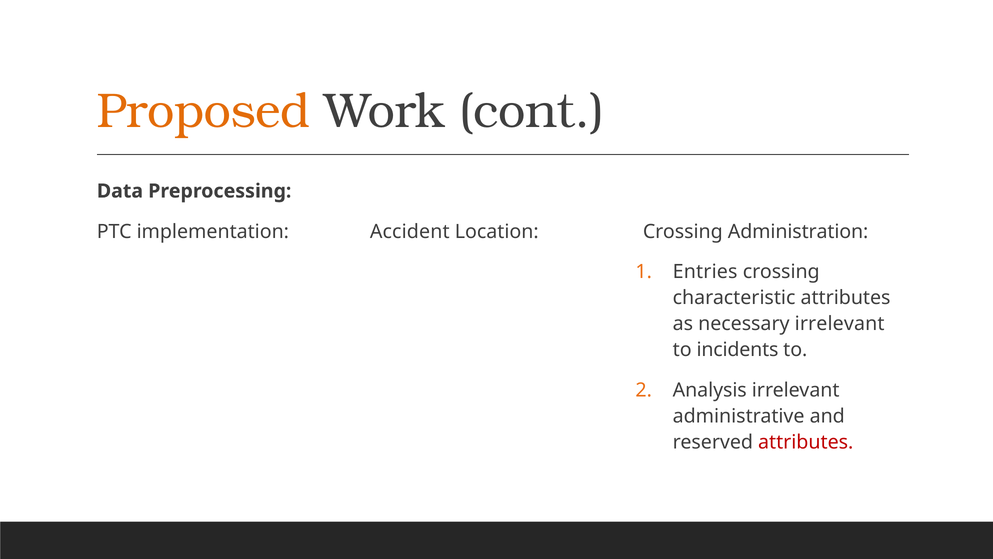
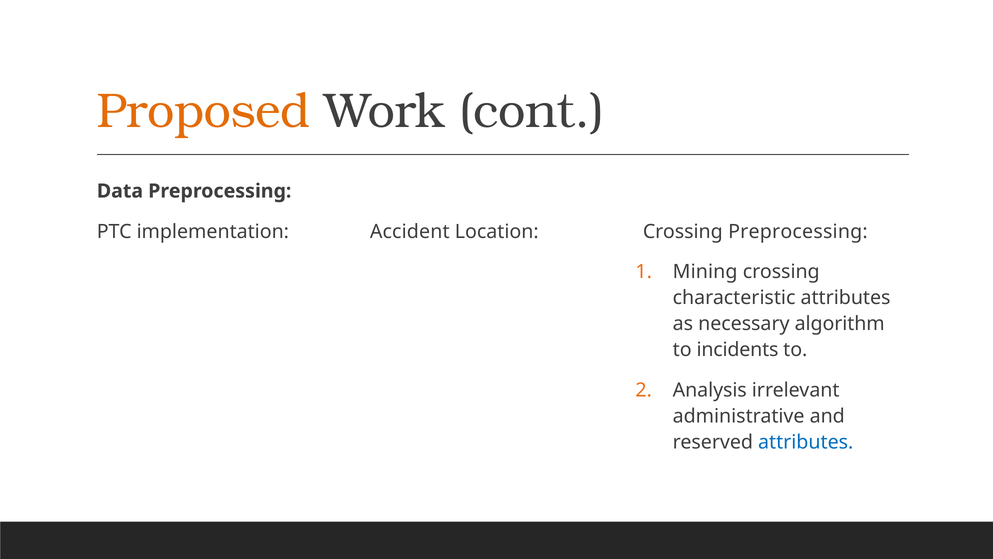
Crossing Administration: Administration -> Preprocessing (798, 231)
Entries: Entries -> Mining (705, 272)
necessary irrelevant: irrelevant -> algorithm (840, 324)
attributes colour: red -> blue (806, 442)
